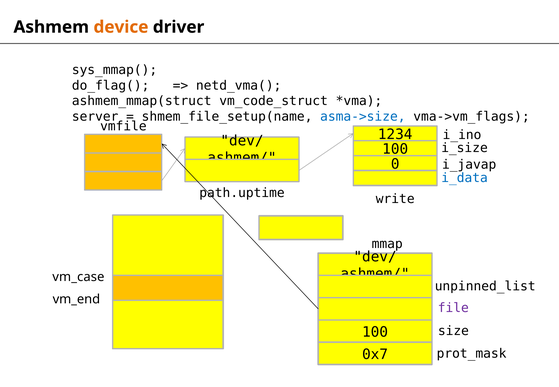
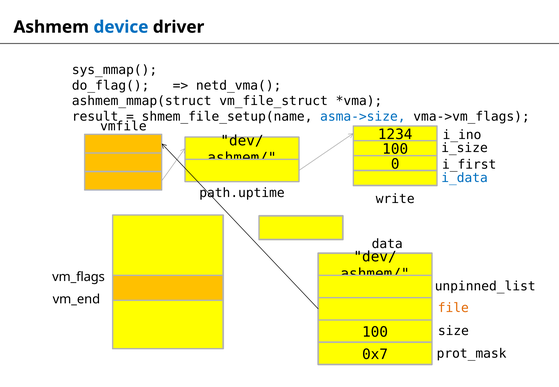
device colour: orange -> blue (121, 27)
vm_code_struct: vm_code_struct -> vm_file_struct (274, 101)
server: server -> result (95, 116)
i_javap: i_javap -> i_first (469, 165)
mmap: mmap -> data (387, 244)
vm_case: vm_case -> vm_flags (79, 277)
file colour: purple -> orange (453, 308)
